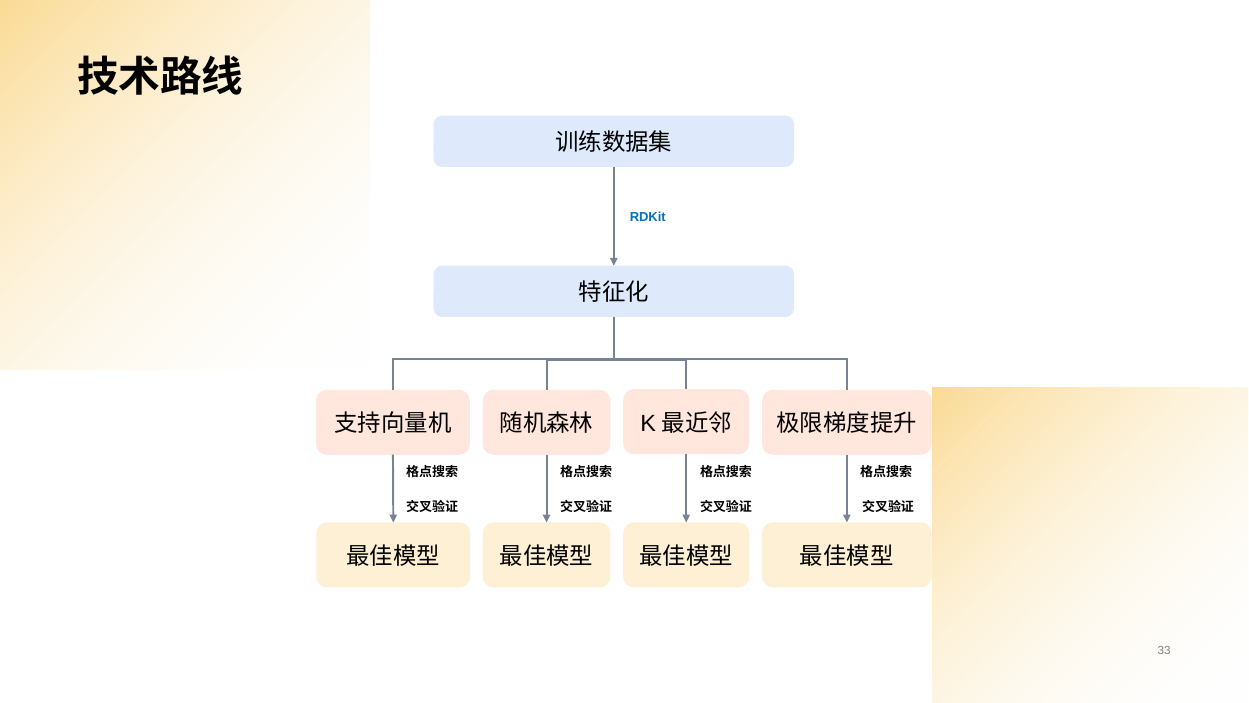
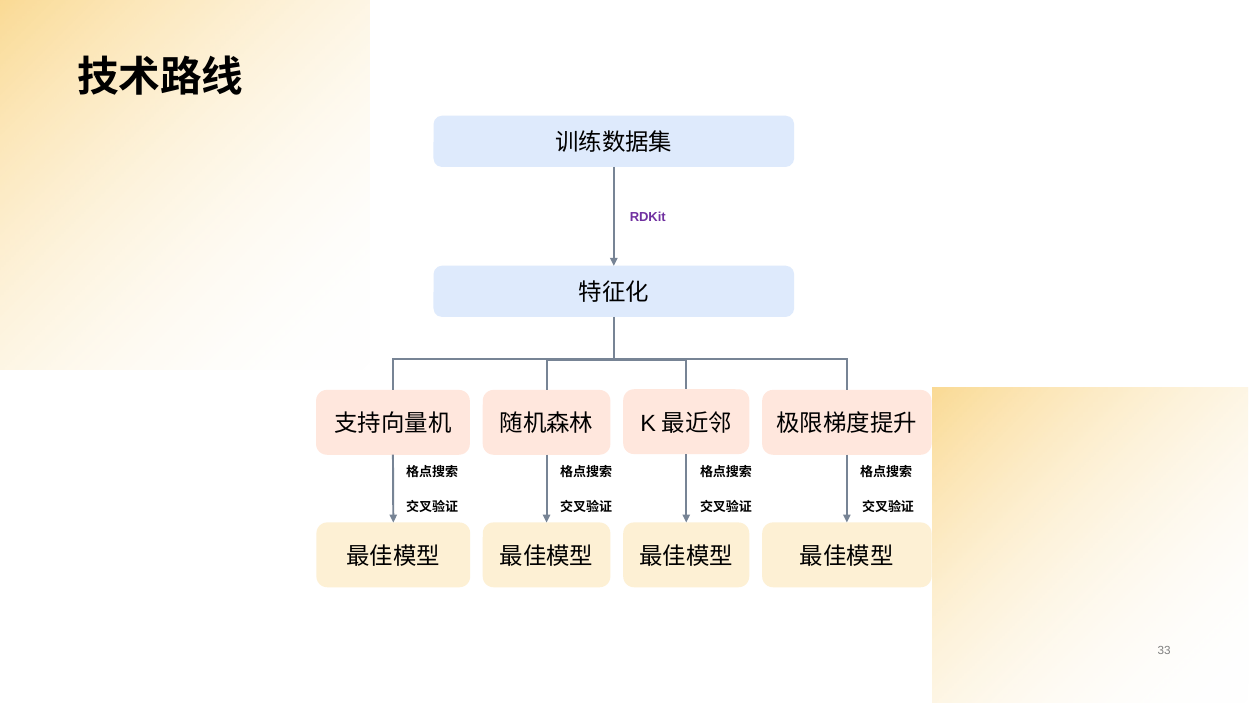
RDKit colour: blue -> purple (648, 217)
